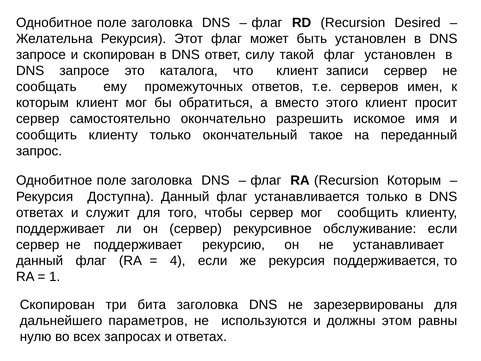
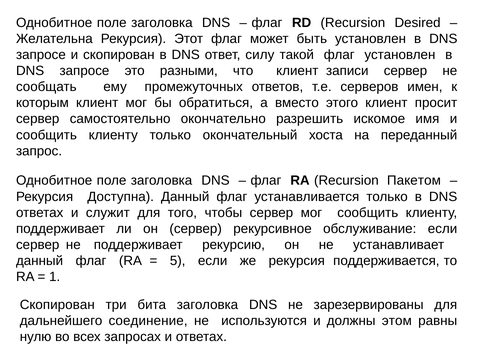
каталога: каталога -> разными (189, 71)
такое: такое -> хоста (326, 135)
Recursion Которым: Которым -> Пакетом (414, 180)
4: 4 -> 5 (178, 261)
параметров: параметров -> соединение (148, 320)
